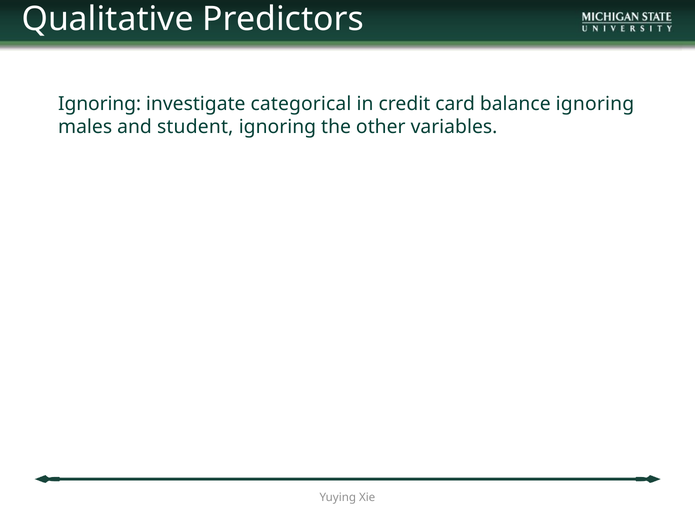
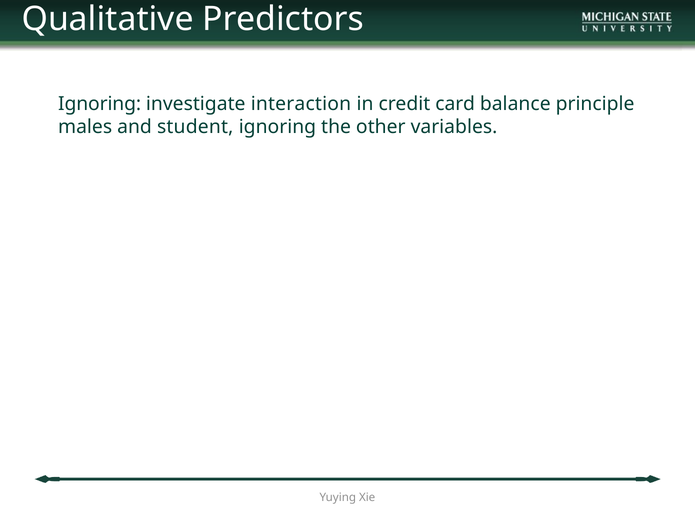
categorical: categorical -> interaction (301, 104)
balance ignoring: ignoring -> principle (595, 104)
